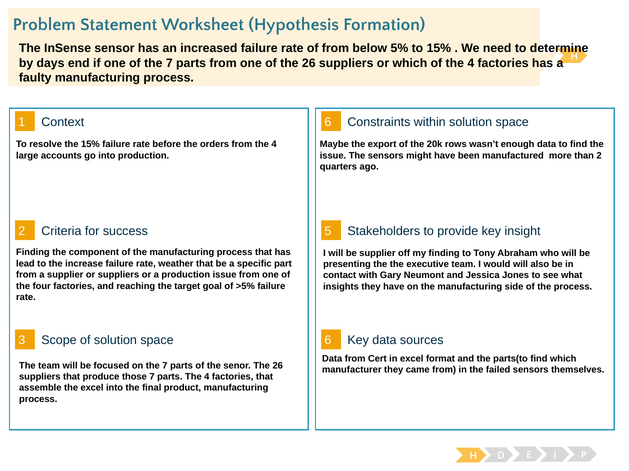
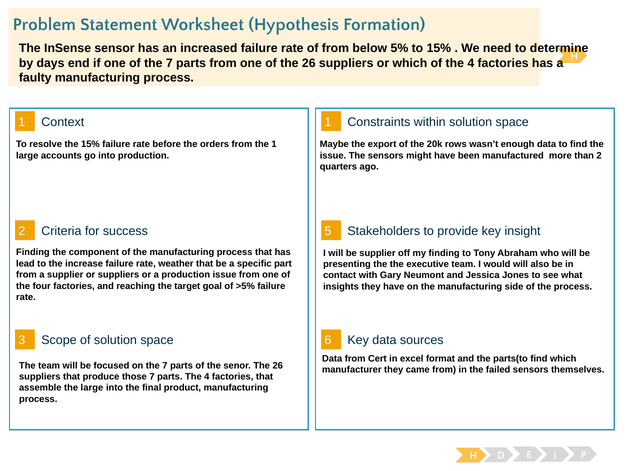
1 6: 6 -> 1 (328, 122)
from the 4: 4 -> 1 (274, 145)
the excel: excel -> large (92, 388)
